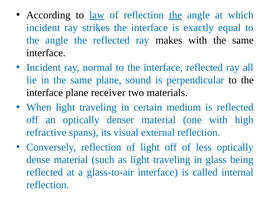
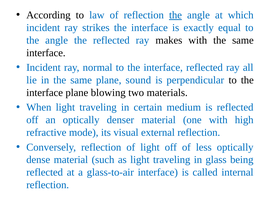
law underline: present -> none (97, 15)
receiver: receiver -> blowing (108, 93)
spans: spans -> mode (84, 133)
